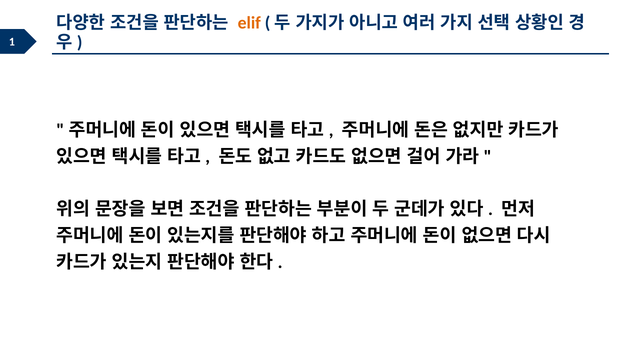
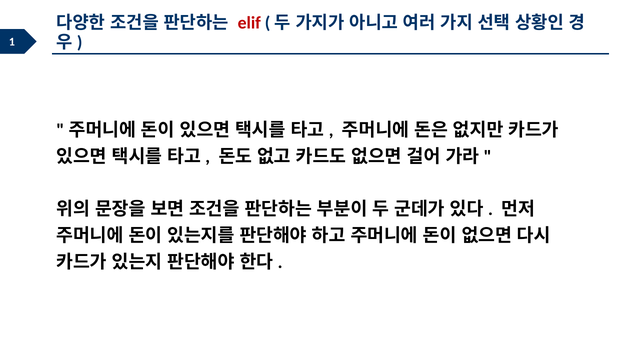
elif colour: orange -> red (249, 23)
